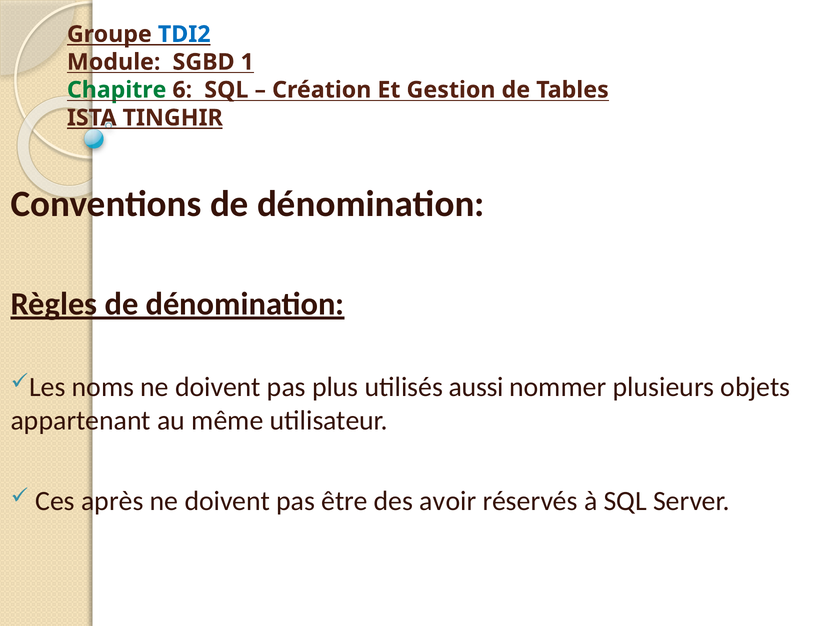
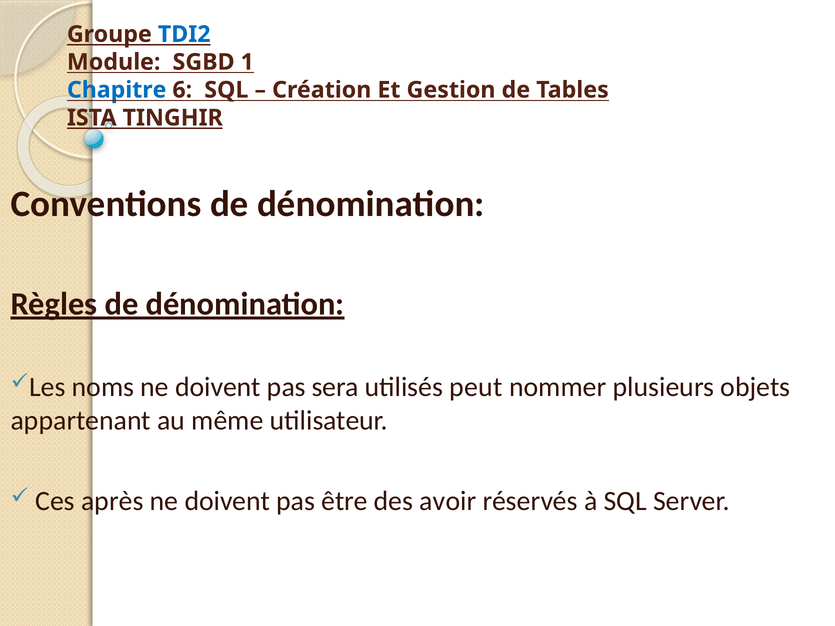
Chapitre colour: green -> blue (117, 90)
plus: plus -> sera (335, 387)
aussi: aussi -> peut (476, 387)
